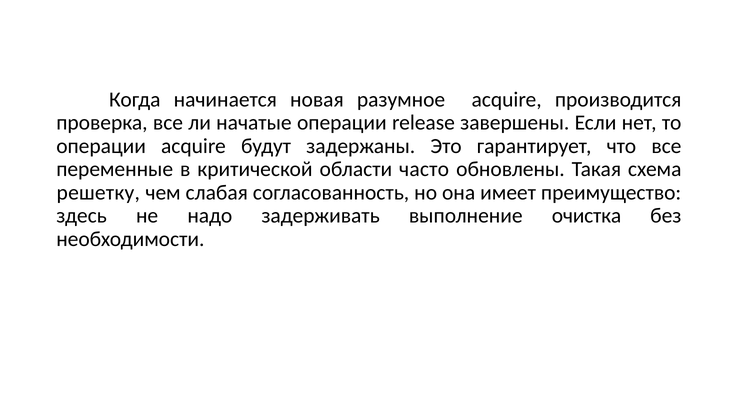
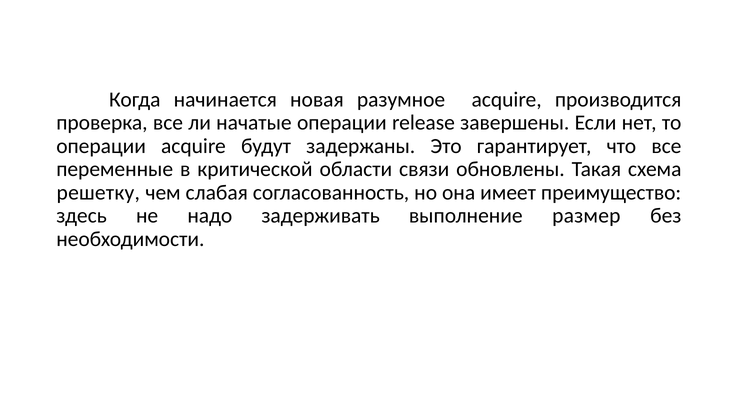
часто: часто -> связи (424, 169)
очистка: очистка -> размер (586, 216)
